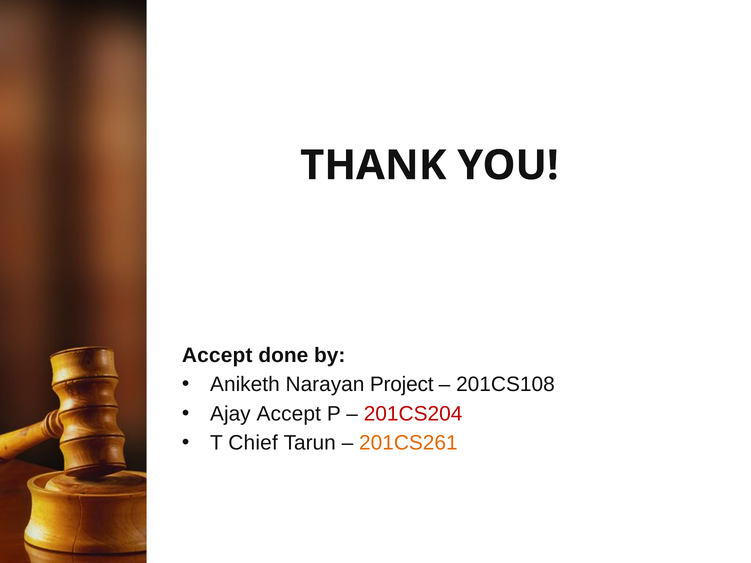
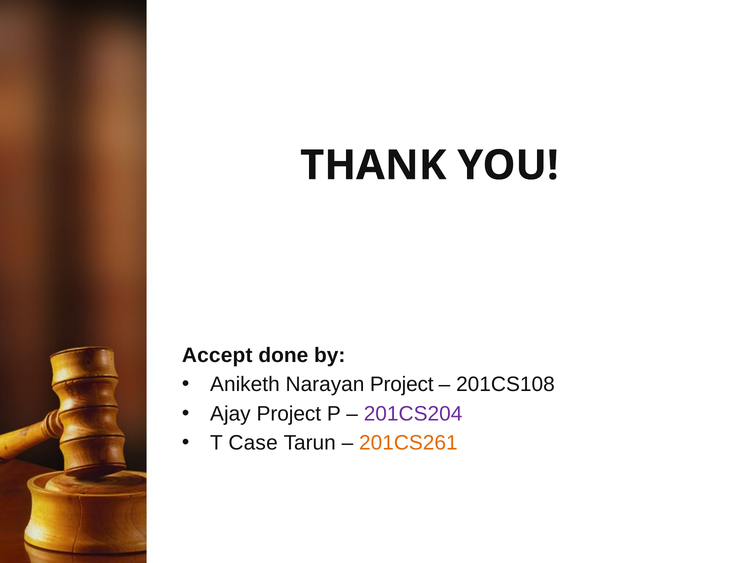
Ajay Accept: Accept -> Project (289, 414)
201CS204 colour: red -> purple (413, 414)
Chief: Chief -> Case (253, 443)
